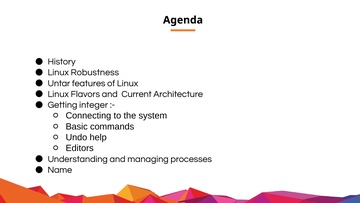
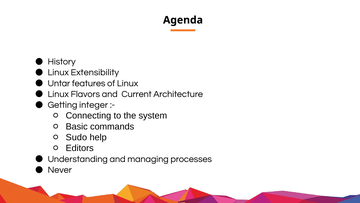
Robustness: Robustness -> Extensibility (95, 72)
Undo: Undo -> Sudo (76, 137)
Name: Name -> Never (60, 169)
